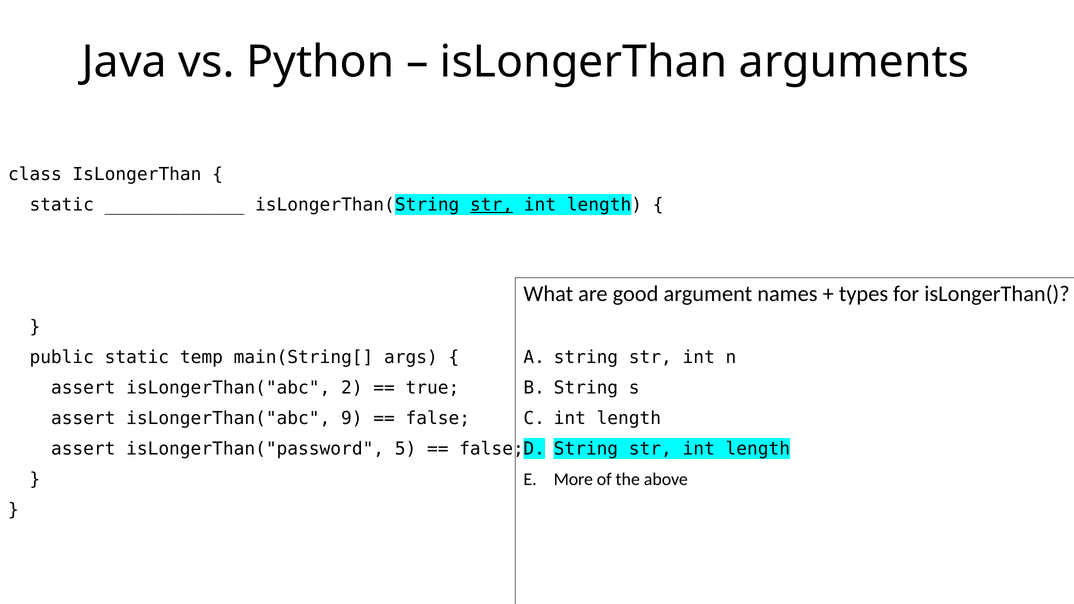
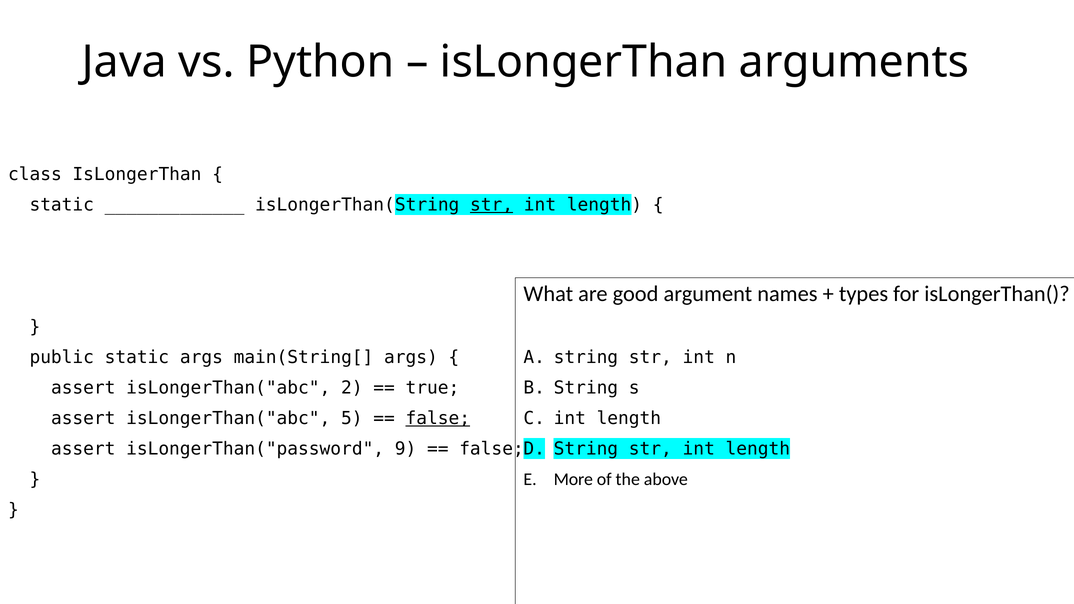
static temp: temp -> args (201, 357)
9: 9 -> 5 (352, 418)
false underline: none -> present (438, 418)
5: 5 -> 9 (406, 449)
